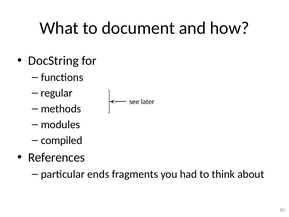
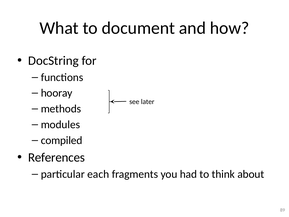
regular: regular -> hooray (57, 93)
ends: ends -> each (98, 174)
